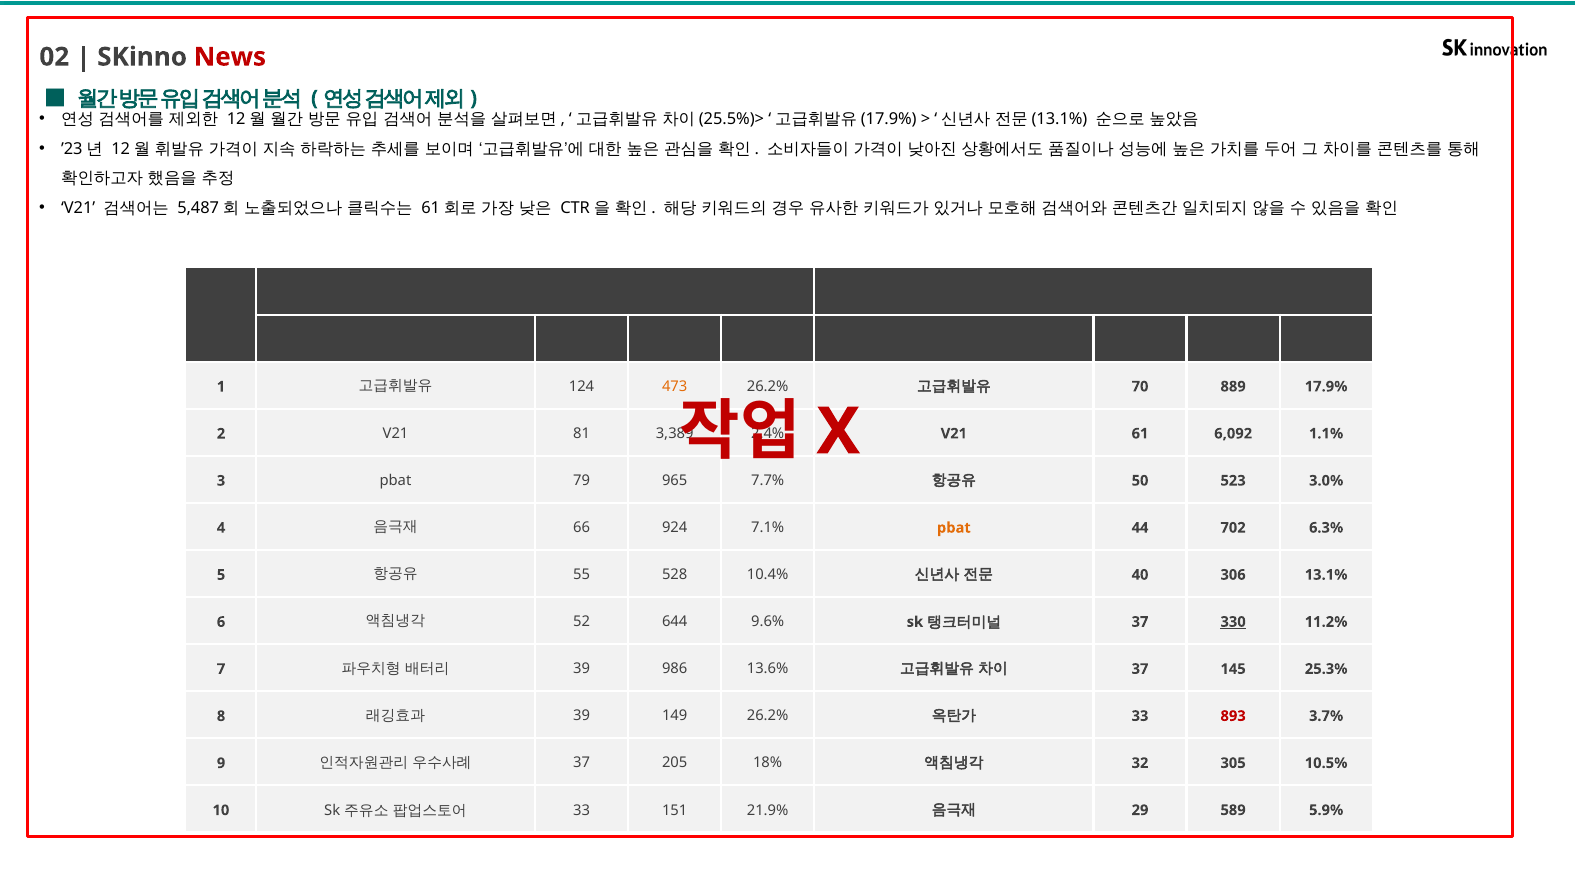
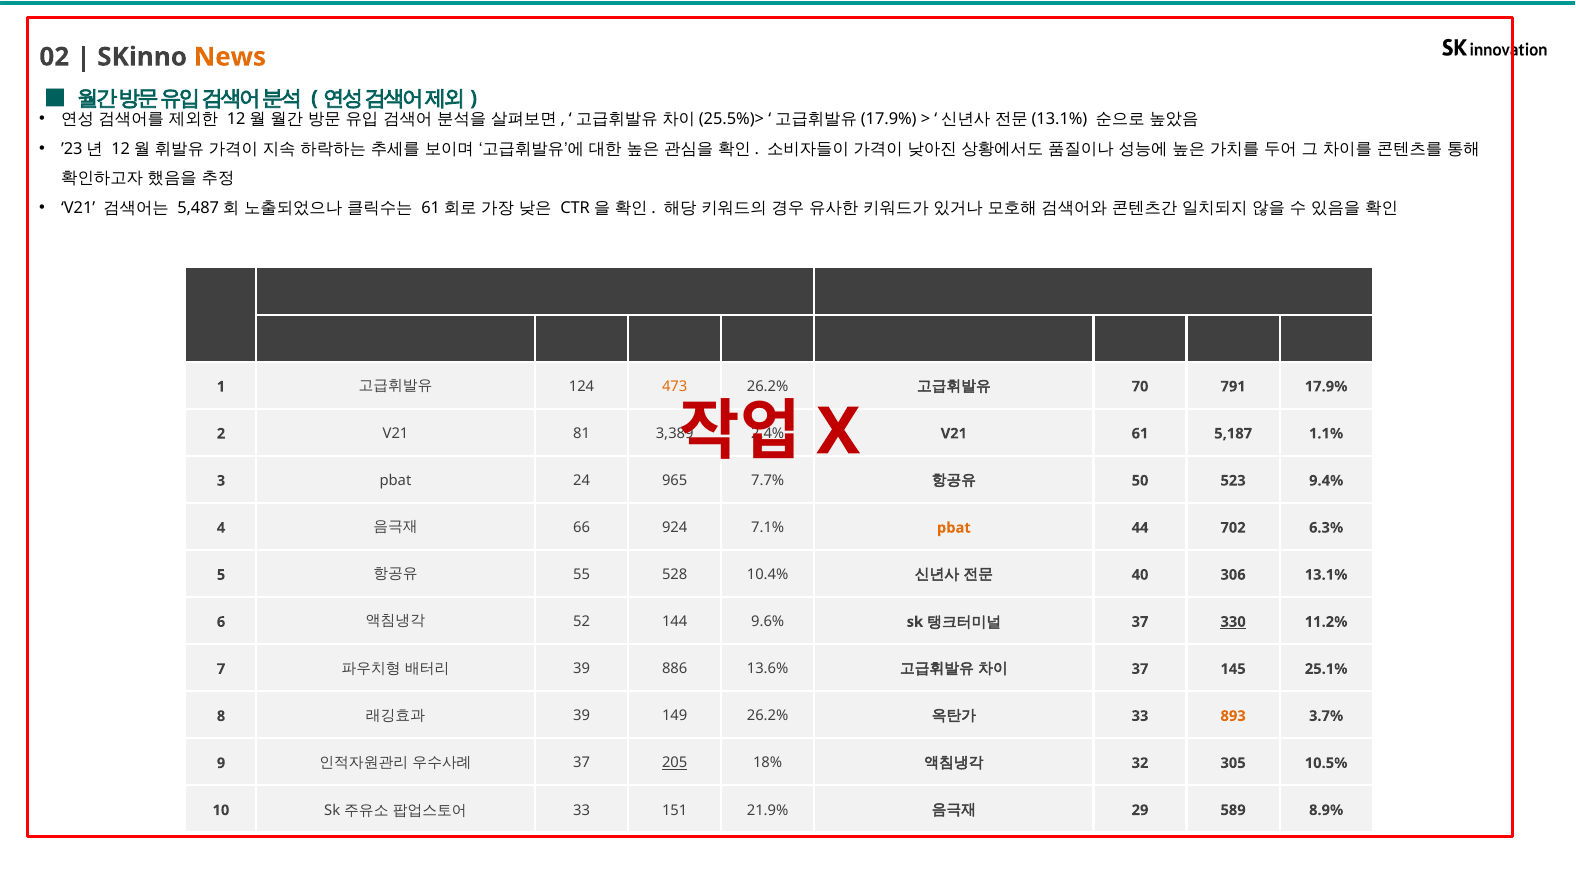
News colour: red -> orange (230, 57)
889: 889 -> 791 (1233, 387)
6,092: 6,092 -> 5,187 (1233, 434)
79: 79 -> 24 (582, 481)
3.0%: 3.0% -> 9.4% (1326, 481)
644: 644 -> 144 (675, 622)
986: 986 -> 886 (675, 669)
25.3%: 25.3% -> 25.1% (1326, 669)
893 colour: red -> orange (1233, 716)
205 underline: none -> present (675, 764)
5.9%: 5.9% -> 8.9% (1326, 811)
